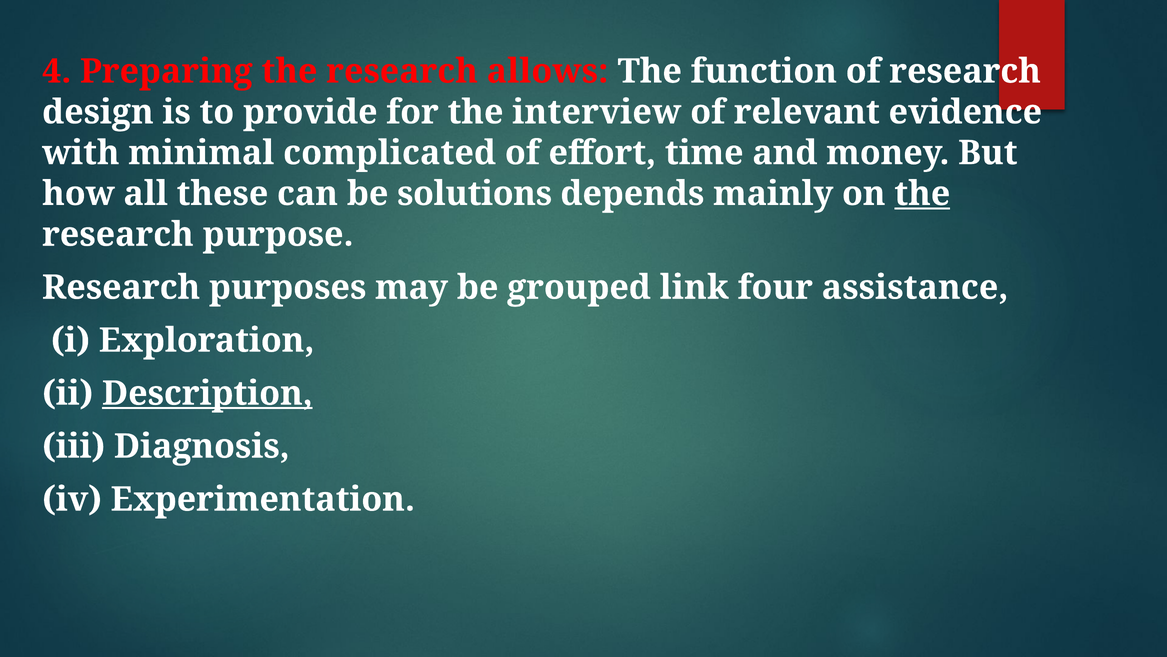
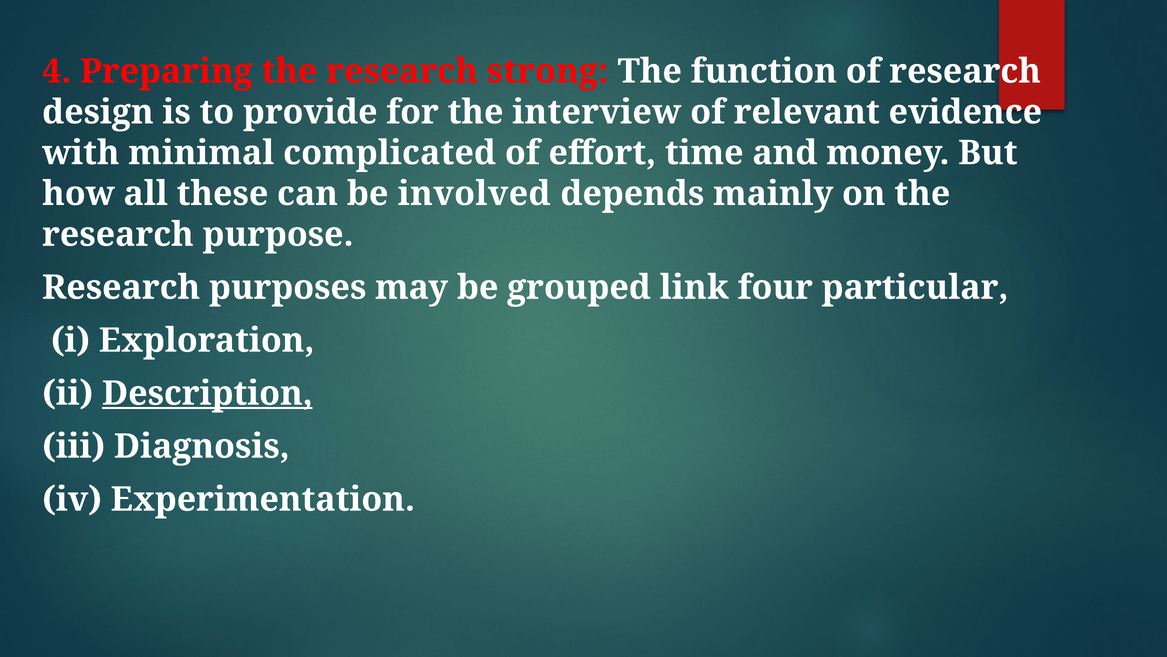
allows: allows -> strong (548, 71)
solutions: solutions -> involved (474, 194)
the underline: present -> none (922, 194)
assistance: assistance -> particular (915, 287)
